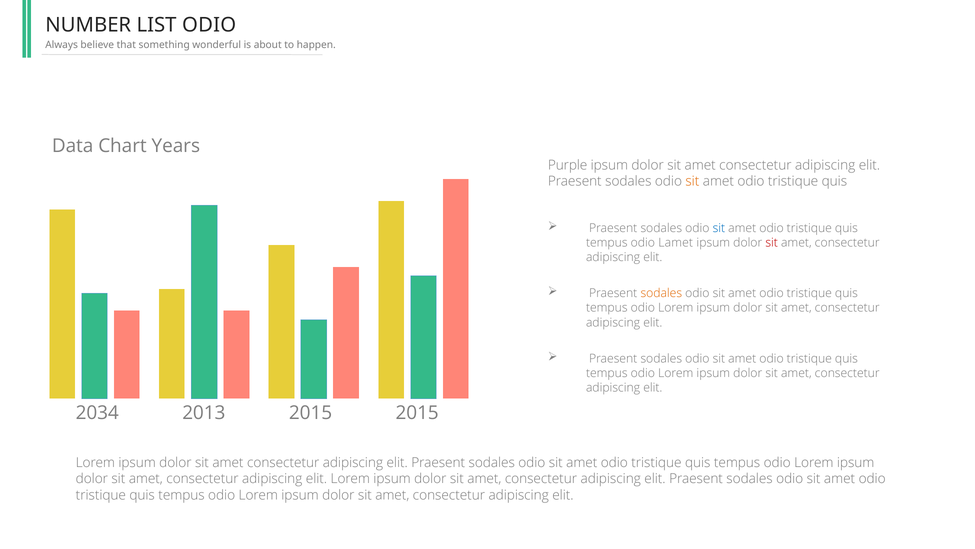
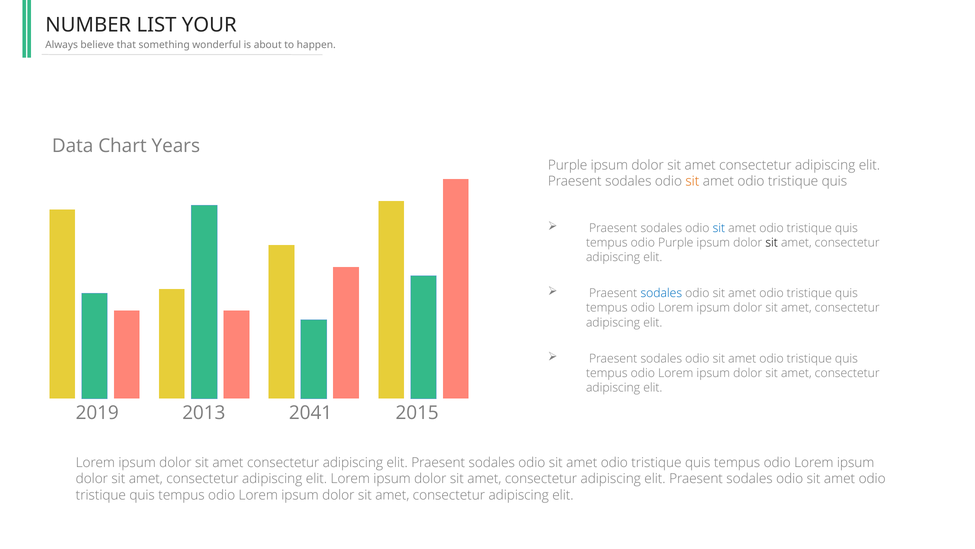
LIST ODIO: ODIO -> YOUR (209, 25)
odio Lamet: Lamet -> Purple (676, 242)
sit colour: red -> black (772, 242)
sodales colour: orange -> blue (661, 293)
2034: 2034 -> 2019 (97, 412)
2013 2015: 2015 -> 2041 (311, 412)
